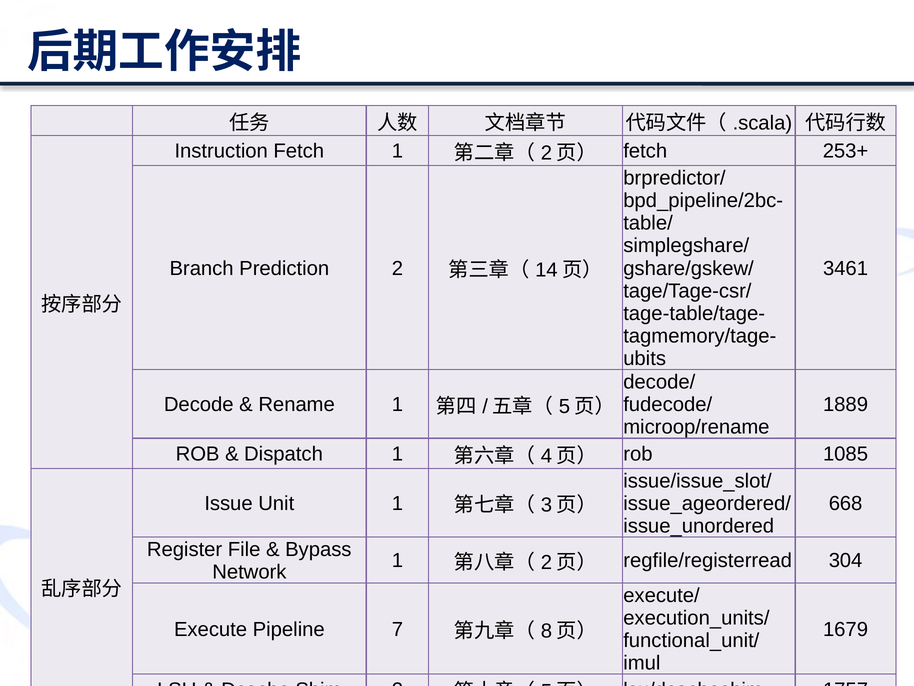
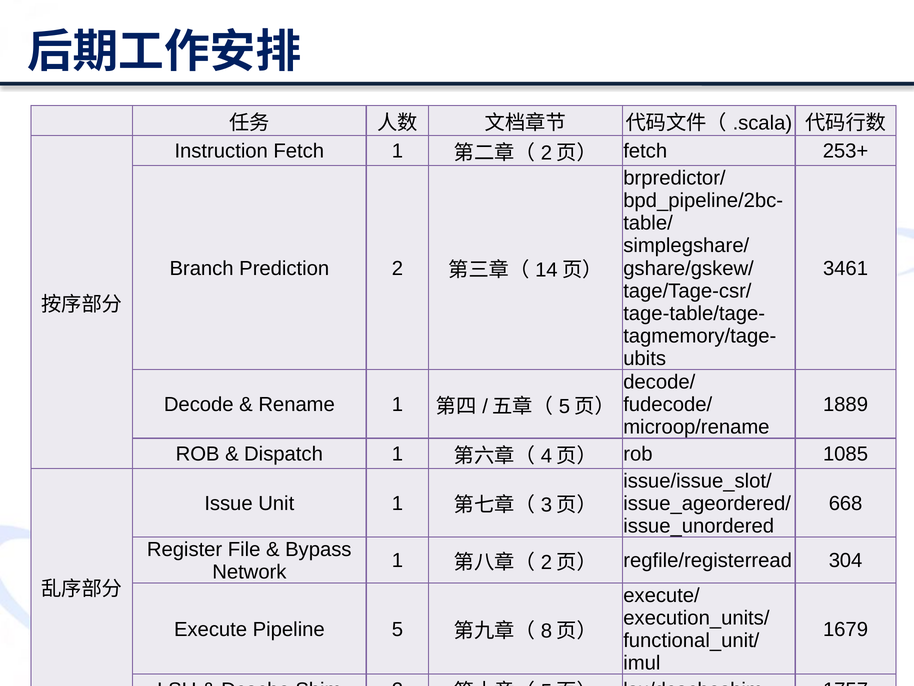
7: 7 -> 5 (397, 629)
